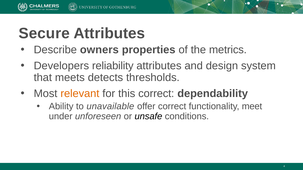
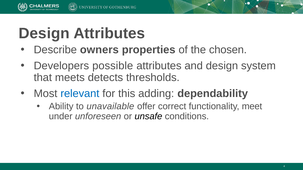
Secure: Secure -> Design (44, 33)
metrics: metrics -> chosen (228, 50)
reliability: reliability -> possible (113, 66)
relevant colour: orange -> blue (80, 94)
this correct: correct -> adding (156, 94)
